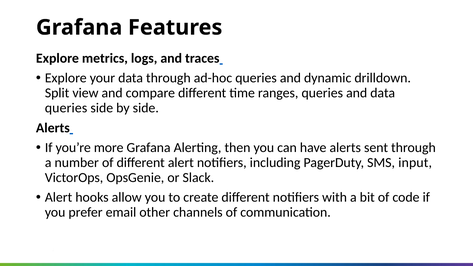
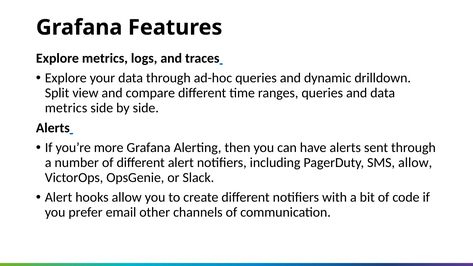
queries: queries -> metrics (66, 108)
SMS input: input -> allow (415, 163)
